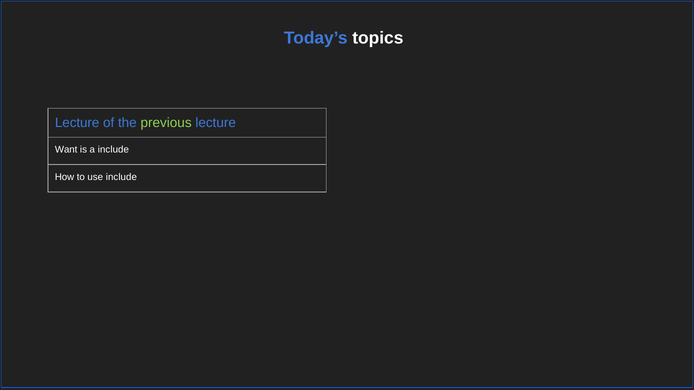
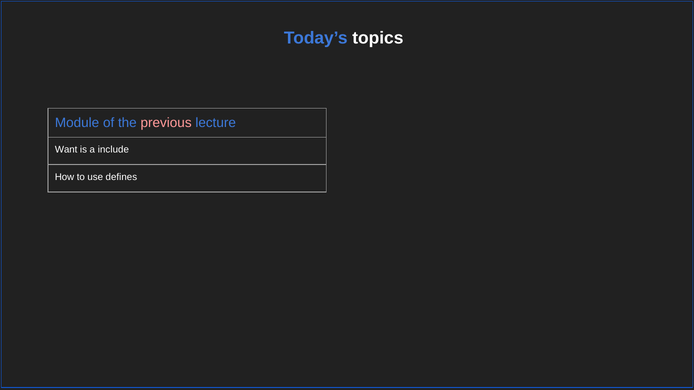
Lecture: Lecture -> Module (77, 123)
previous colour: light green -> pink (166, 123)
use include: include -> defines (121, 177)
